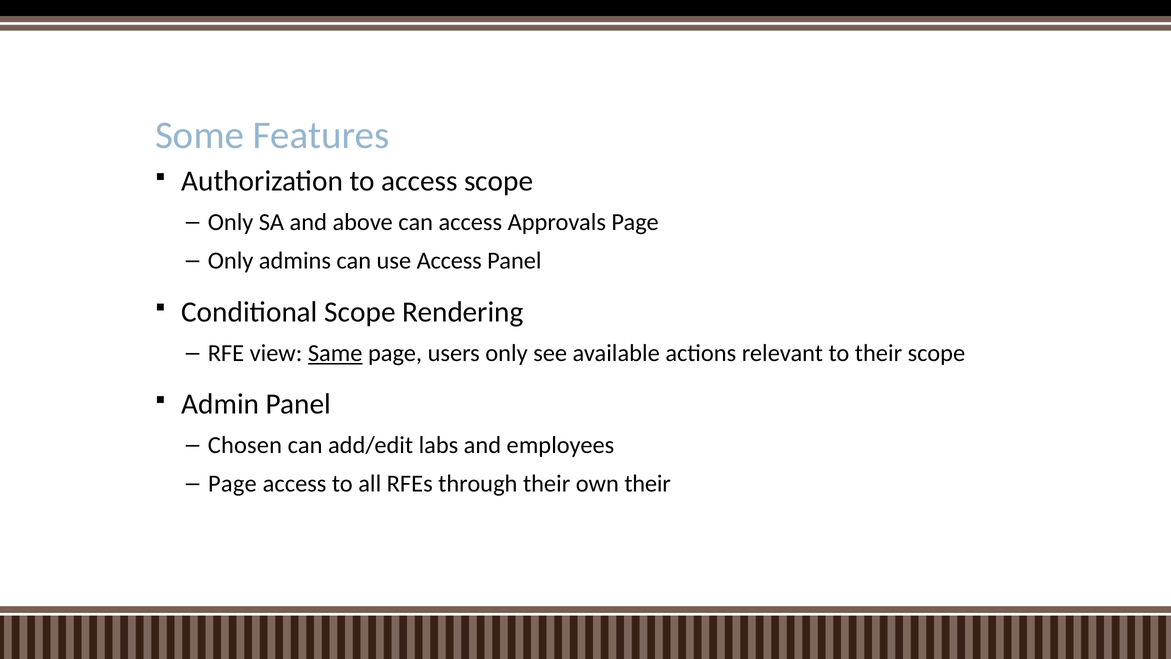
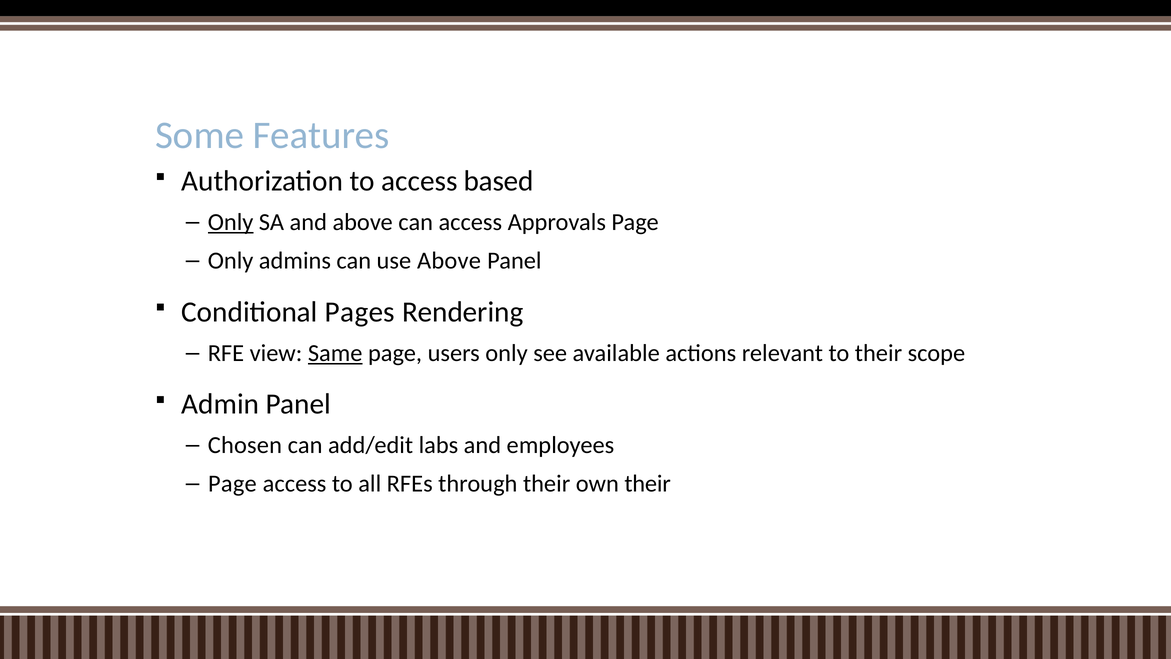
access scope: scope -> based (499, 181)
Only underline: none -> present (231, 222)
use Access: Access -> Above (449, 261)
Conditional Scope: Scope -> Pages (360, 312)
